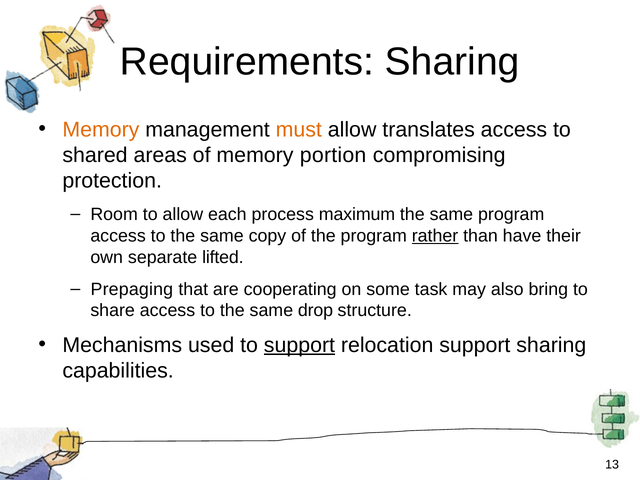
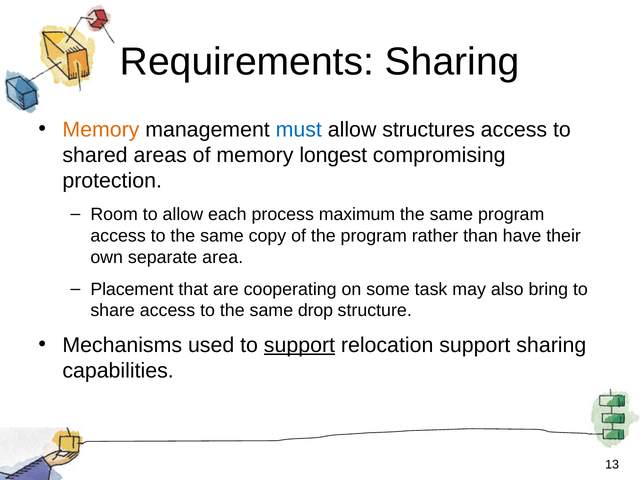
must colour: orange -> blue (299, 129)
translates: translates -> structures (429, 129)
portion: portion -> longest (333, 155)
rather underline: present -> none (435, 236)
lifted: lifted -> area (223, 257)
Prepaging: Prepaging -> Placement (132, 289)
